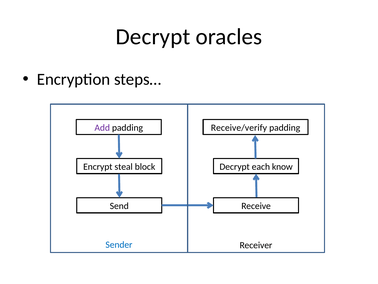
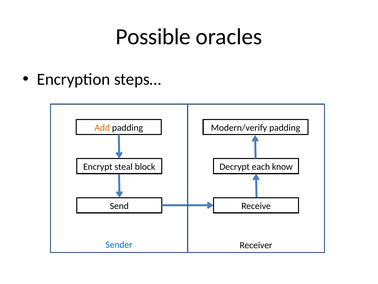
Decrypt: Decrypt -> Possible (153, 37)
Add colour: purple -> orange (102, 127)
Receive/verify: Receive/verify -> Modern/verify (239, 127)
